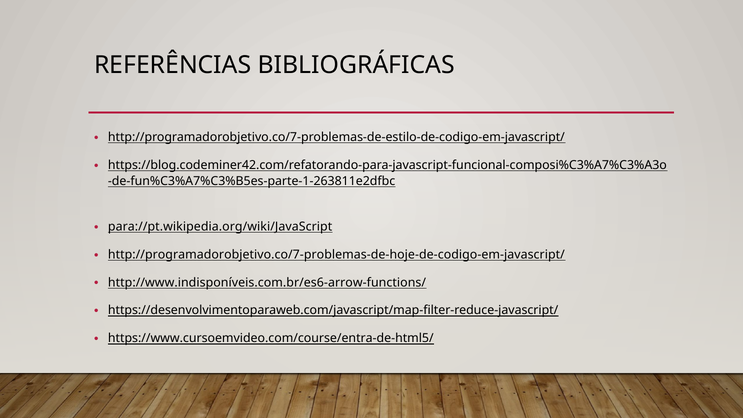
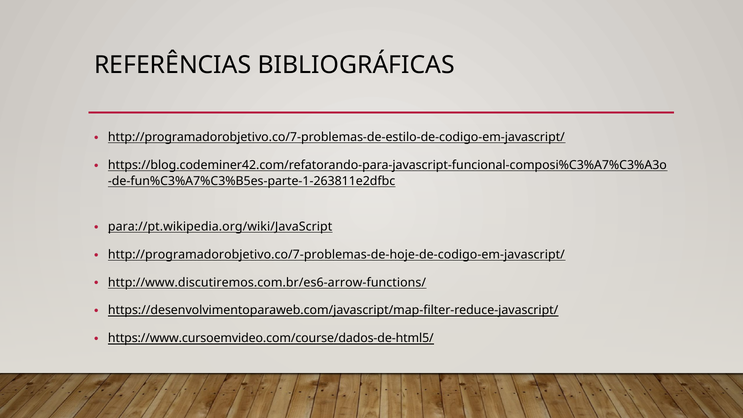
http://www.indisponíveis.com.br/es6-arrow-functions/: http://www.indisponíveis.com.br/es6-arrow-functions/ -> http://www.discutiremos.com.br/es6-arrow-functions/ (267, 282)
https://www.cursoemvideo.com/course/entra-de-html5/: https://www.cursoemvideo.com/course/entra-de-html5/ -> https://www.cursoemvideo.com/course/dados-de-html5/ (271, 338)
